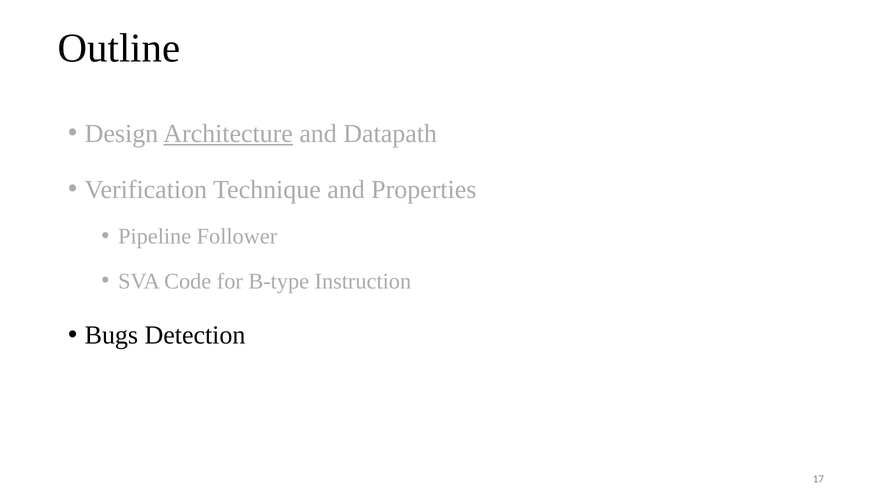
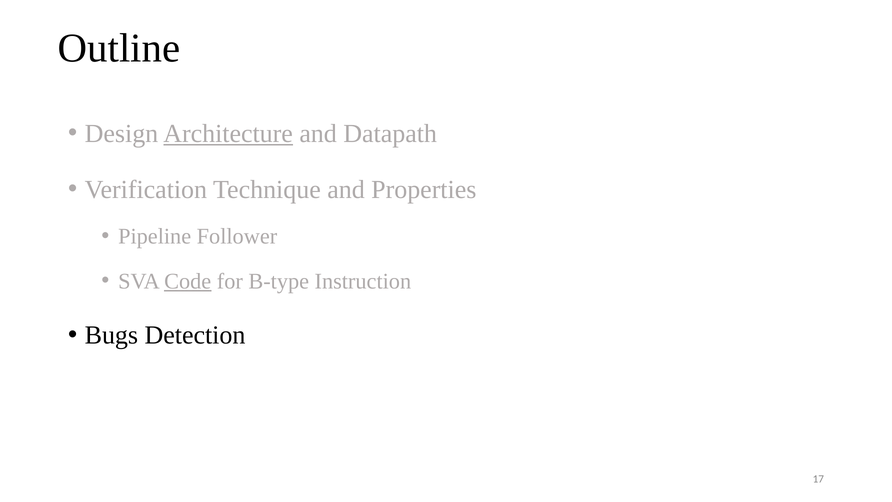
Code underline: none -> present (188, 281)
